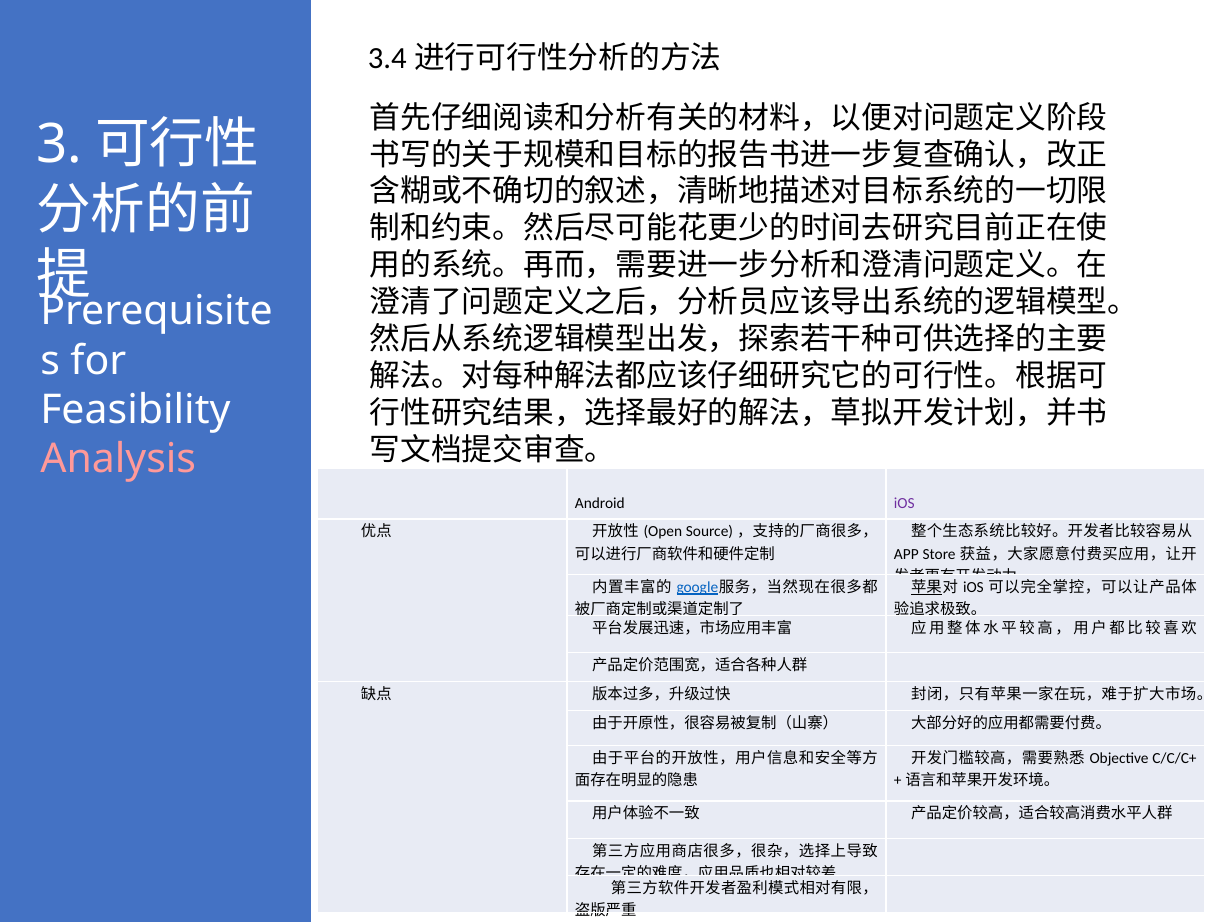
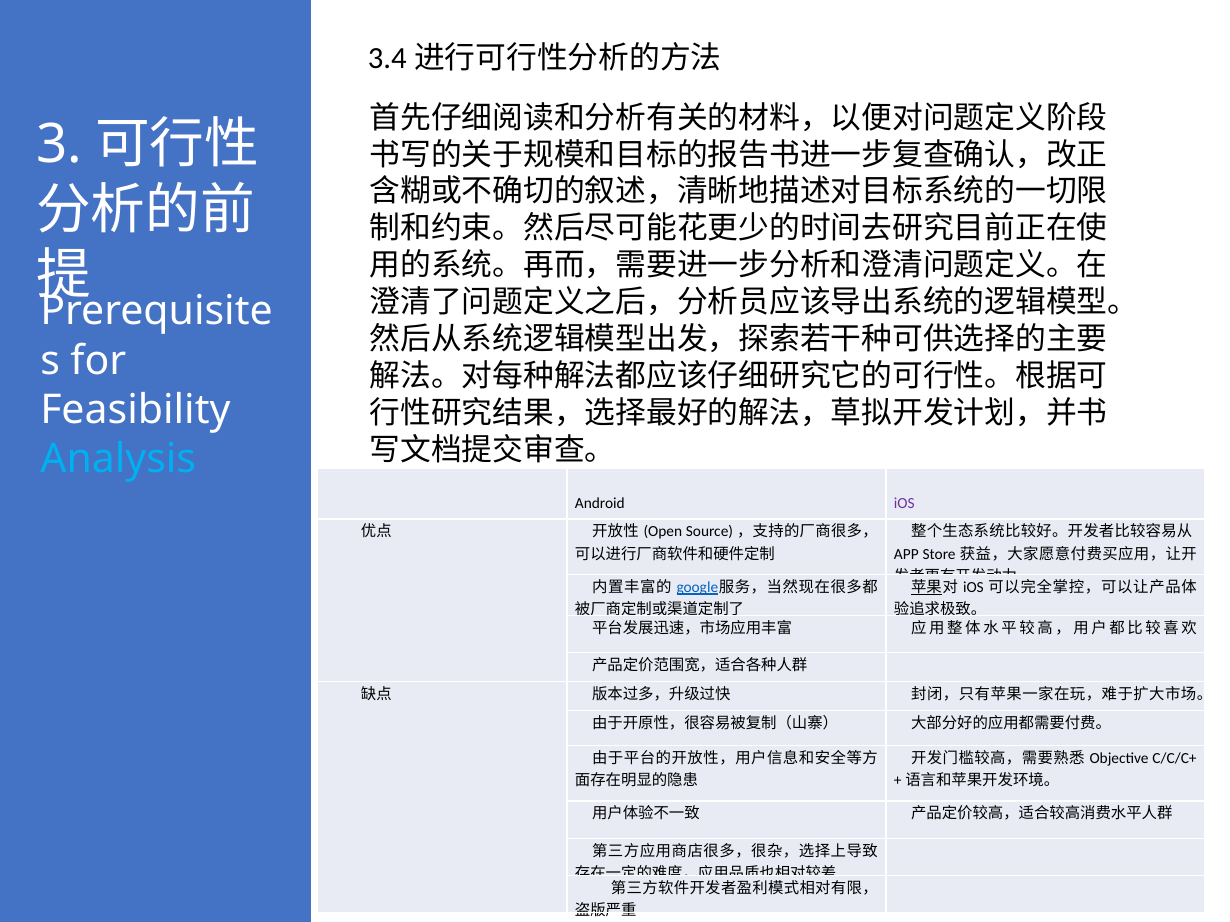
Analysis colour: pink -> light blue (118, 459)
